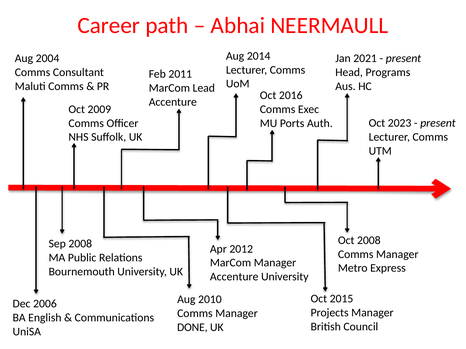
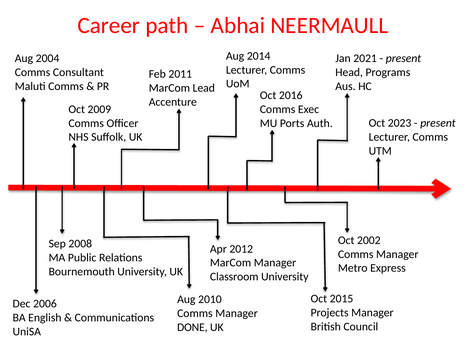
Oct 2008: 2008 -> 2002 (369, 241)
Accenture: Accenture -> Classroom (234, 277)
